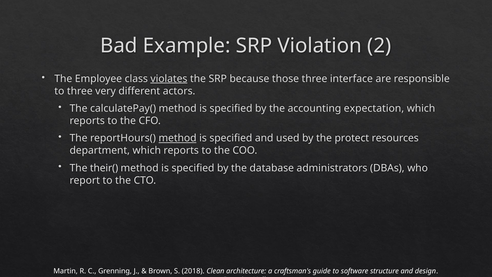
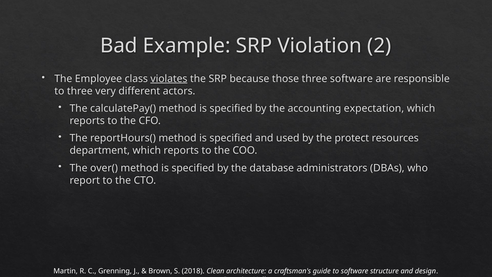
three interface: interface -> software (351, 79)
method underline: present -> none (178, 138)
their(: their( -> over( (104, 168)
